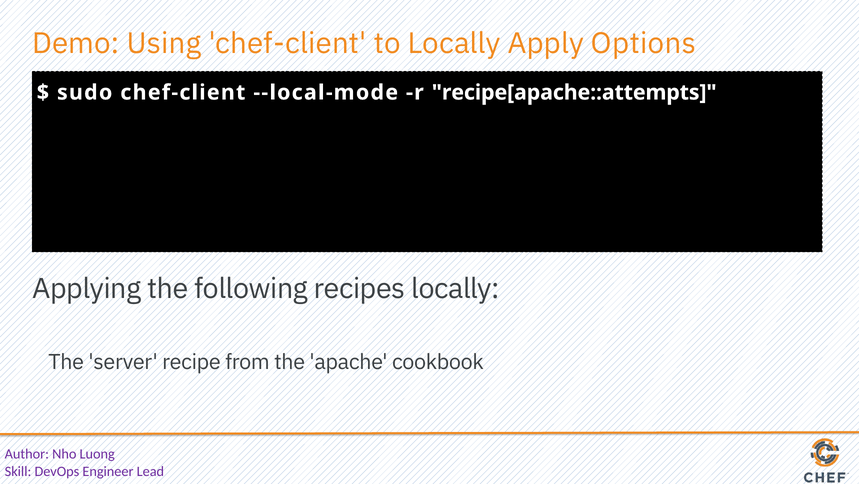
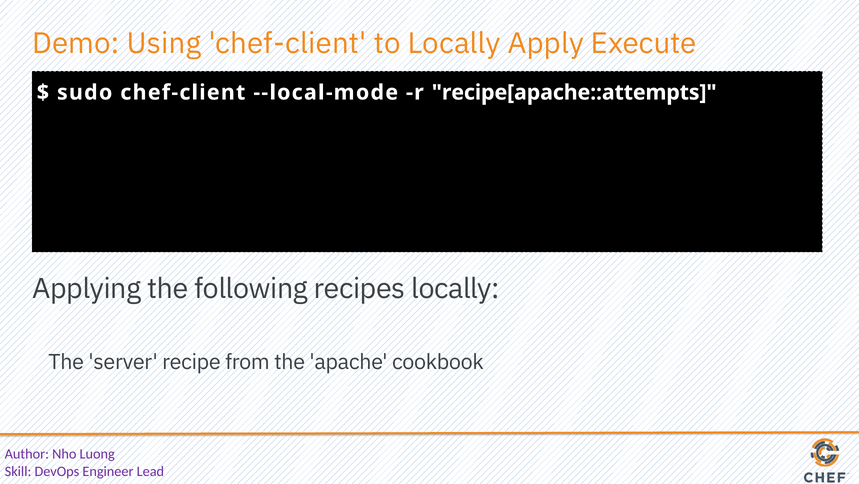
Options: Options -> Execute (644, 43)
